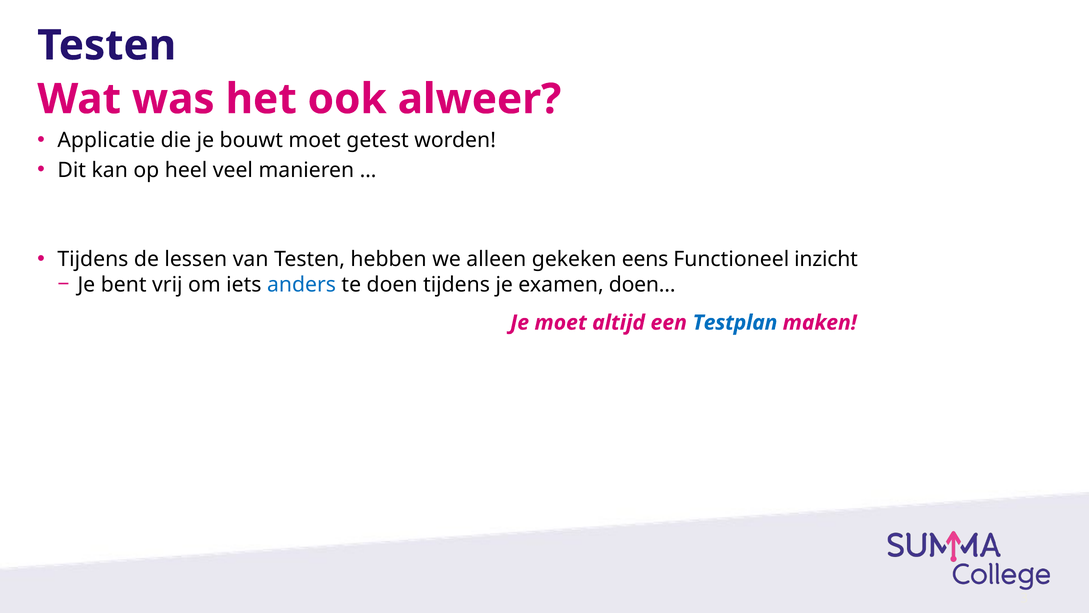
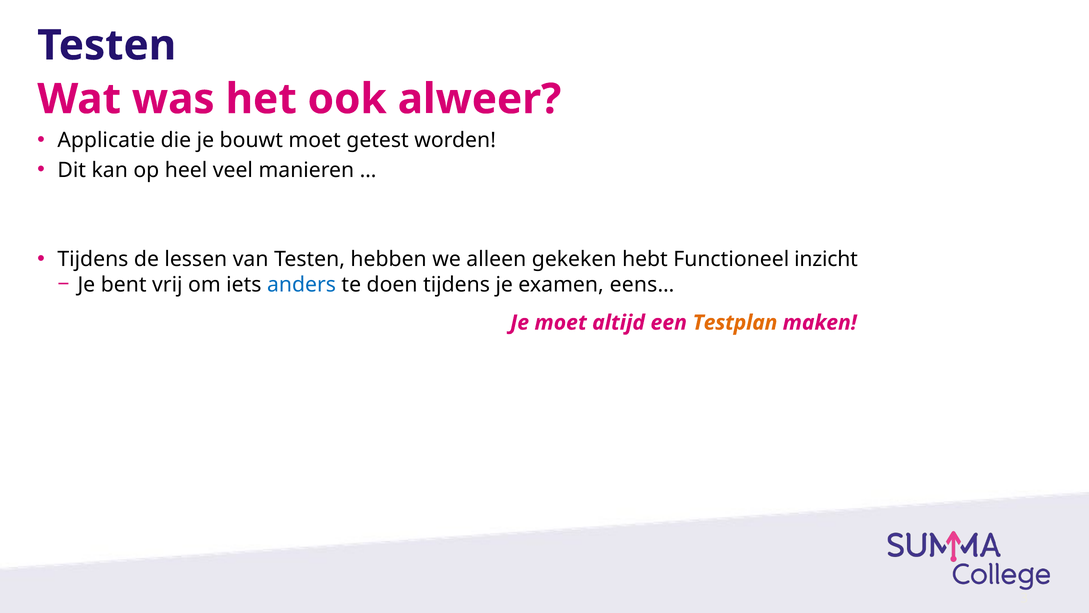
eens: eens -> hebt (645, 259)
doen…: doen… -> eens… (642, 285)
Testplan colour: blue -> orange (735, 322)
